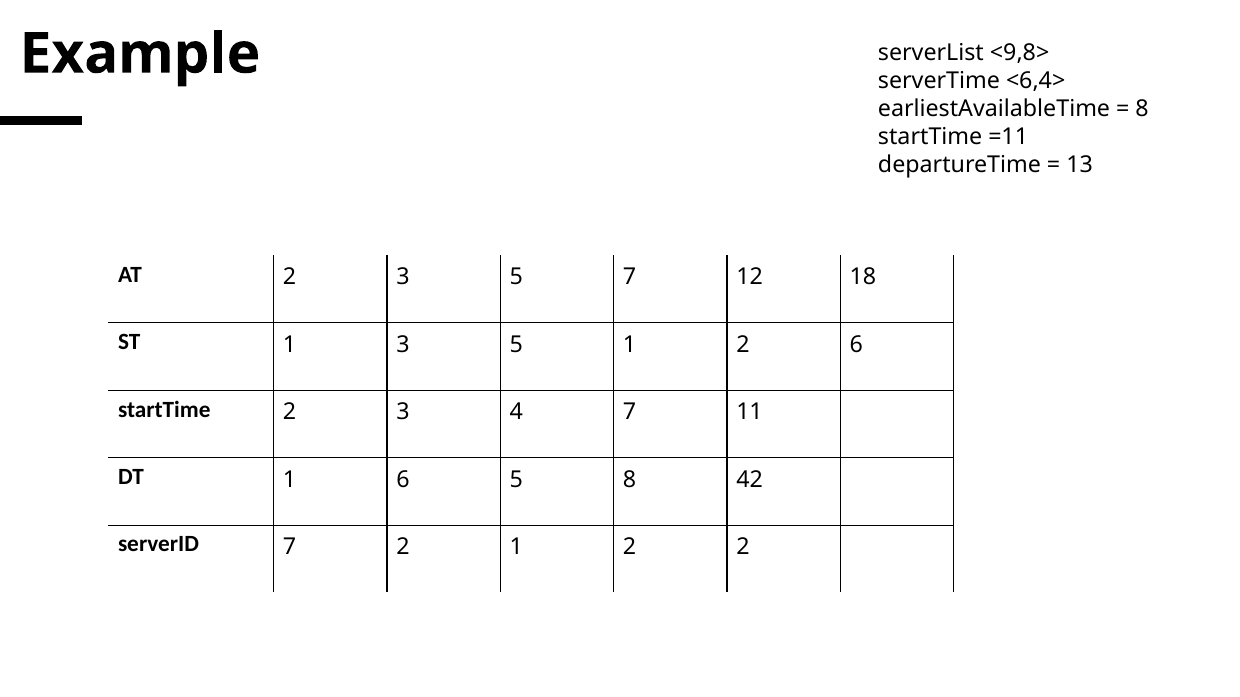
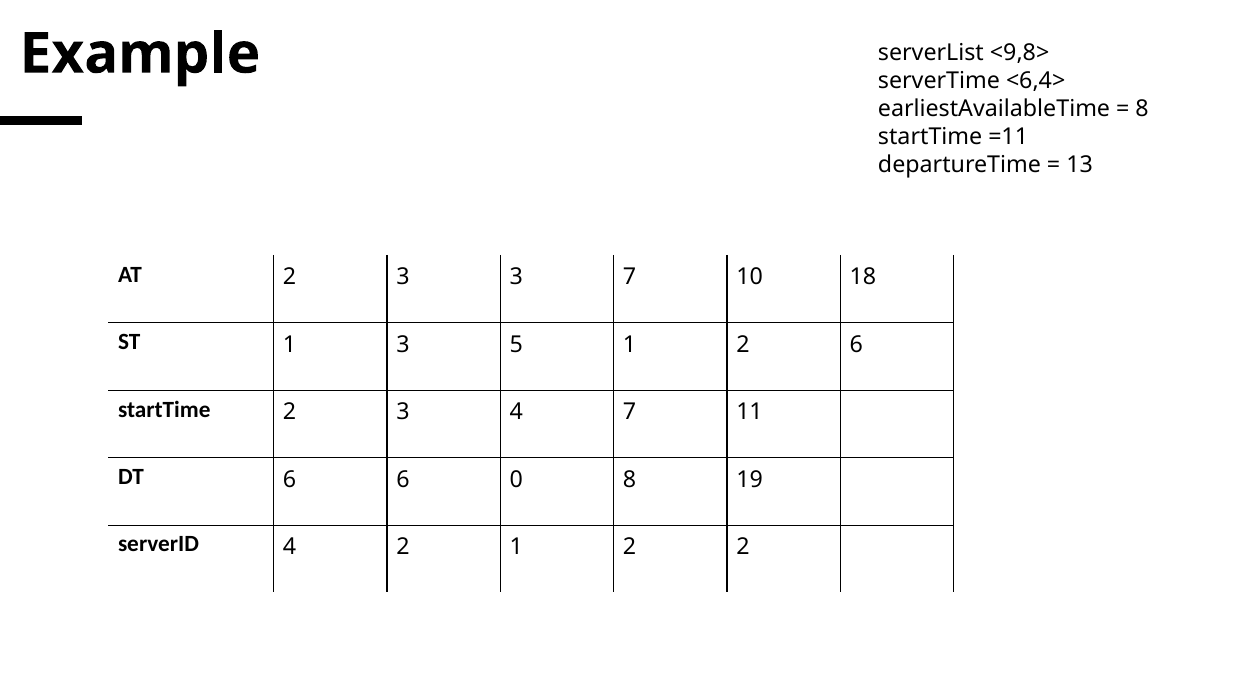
2 3 5: 5 -> 3 (516, 277)
12: 12 -> 10 (750, 277)
DT 1: 1 -> 6 (290, 480)
6 5: 5 -> 0 (516, 480)
42: 42 -> 19 (750, 480)
serverID 7: 7 -> 4 (290, 547)
